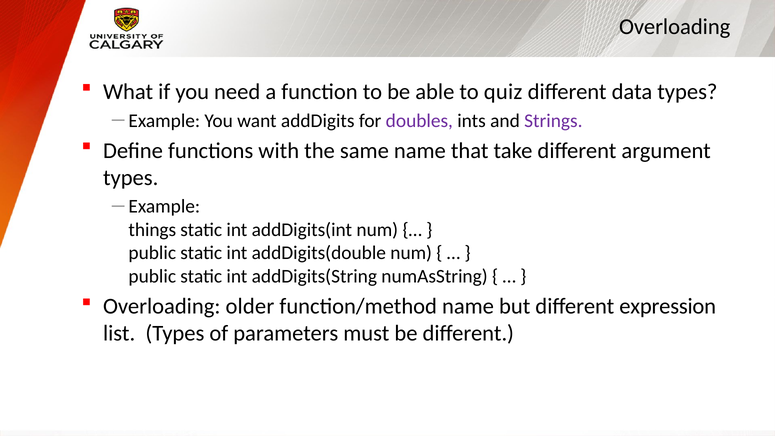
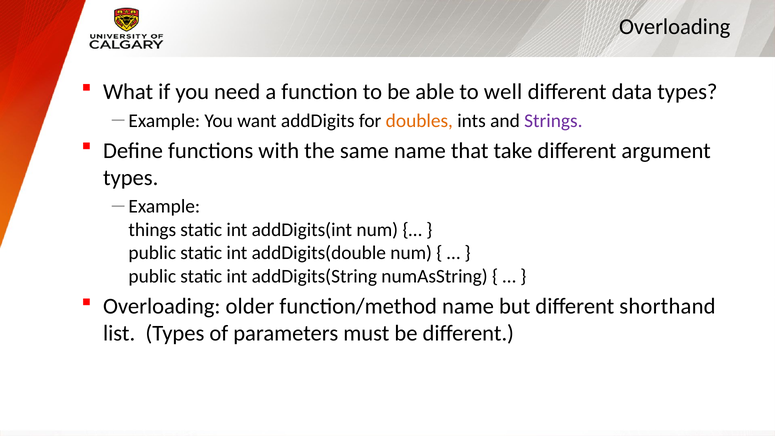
quiz: quiz -> well (503, 92)
doubles colour: purple -> orange (419, 121)
expression: expression -> shorthand (667, 306)
